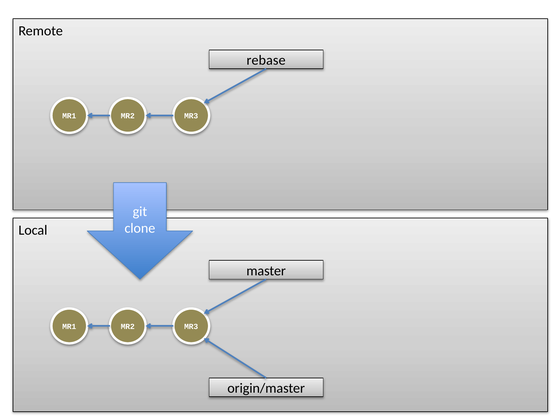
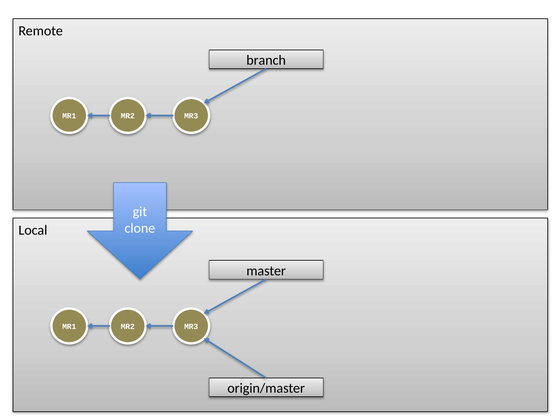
rebase: rebase -> branch (266, 60)
